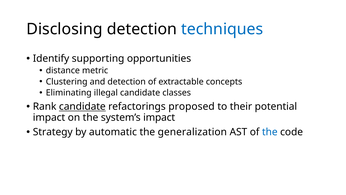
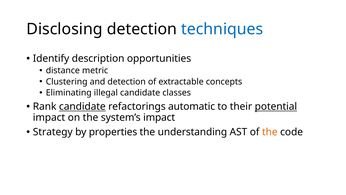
supporting: supporting -> description (98, 58)
proposed: proposed -> automatic (192, 106)
potential underline: none -> present (276, 106)
automatic: automatic -> properties (113, 132)
generalization: generalization -> understanding (192, 132)
the colour: blue -> orange (270, 132)
